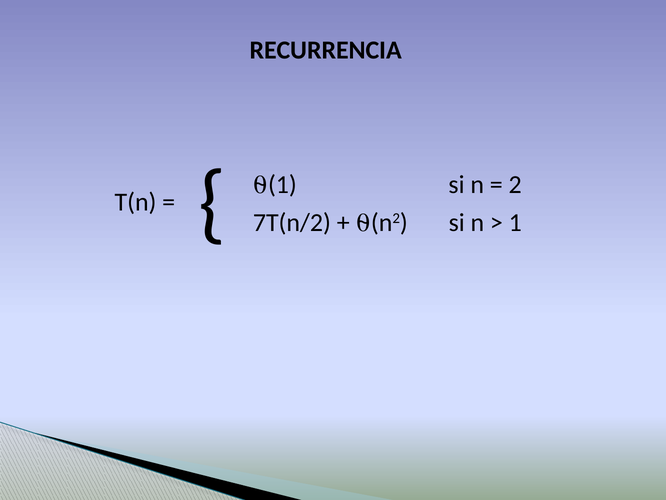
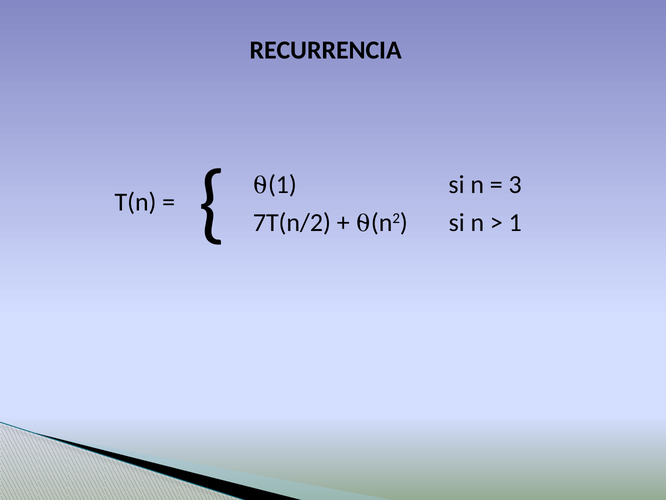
2: 2 -> 3 (515, 184)
